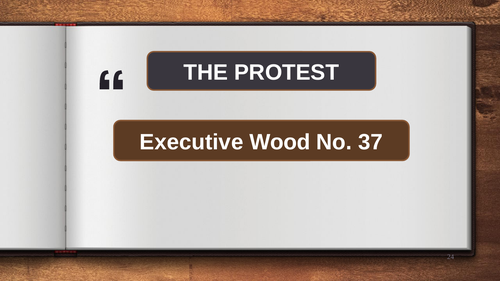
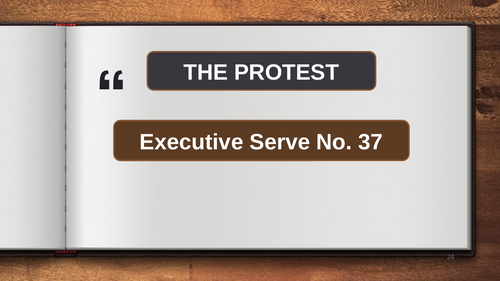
Wood: Wood -> Serve (280, 142)
